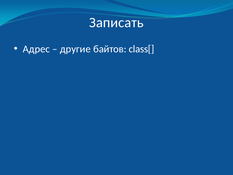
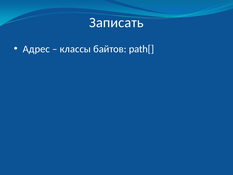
другие: другие -> классы (75, 49)
class[: class[ -> path[ (141, 49)
